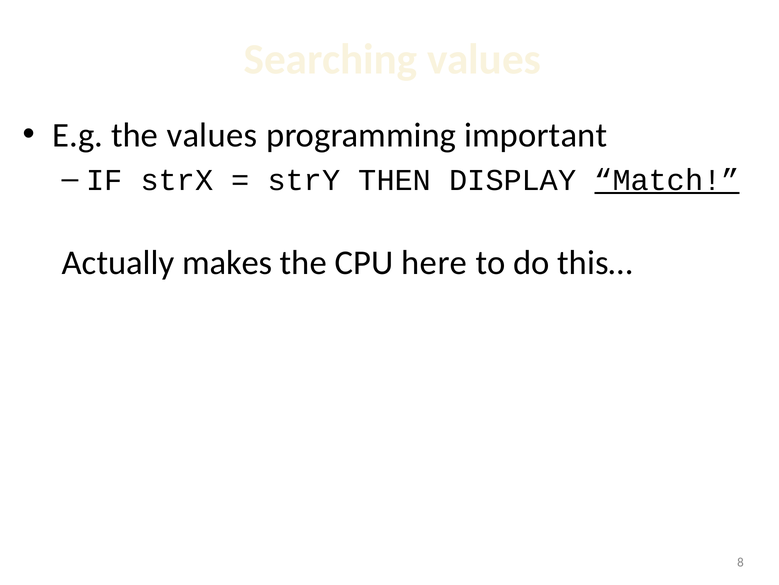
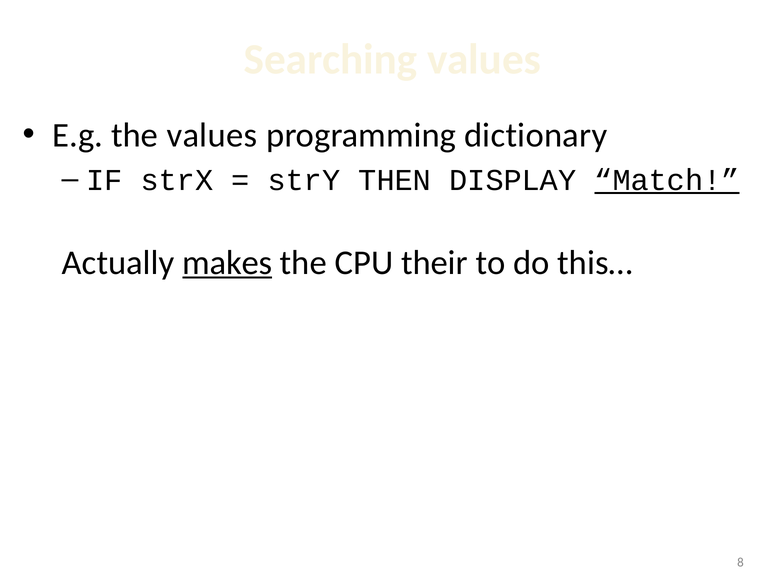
important: important -> dictionary (536, 135)
makes underline: none -> present (227, 262)
here: here -> their (434, 262)
